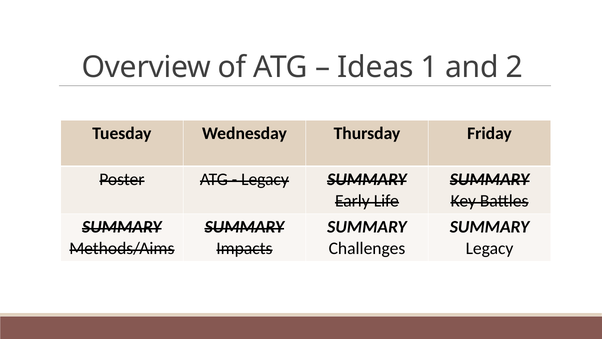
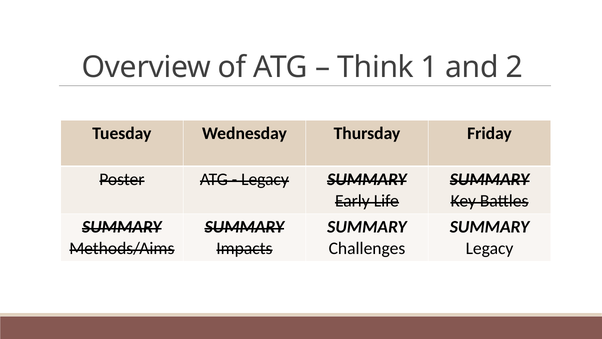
Ideas: Ideas -> Think (376, 67)
